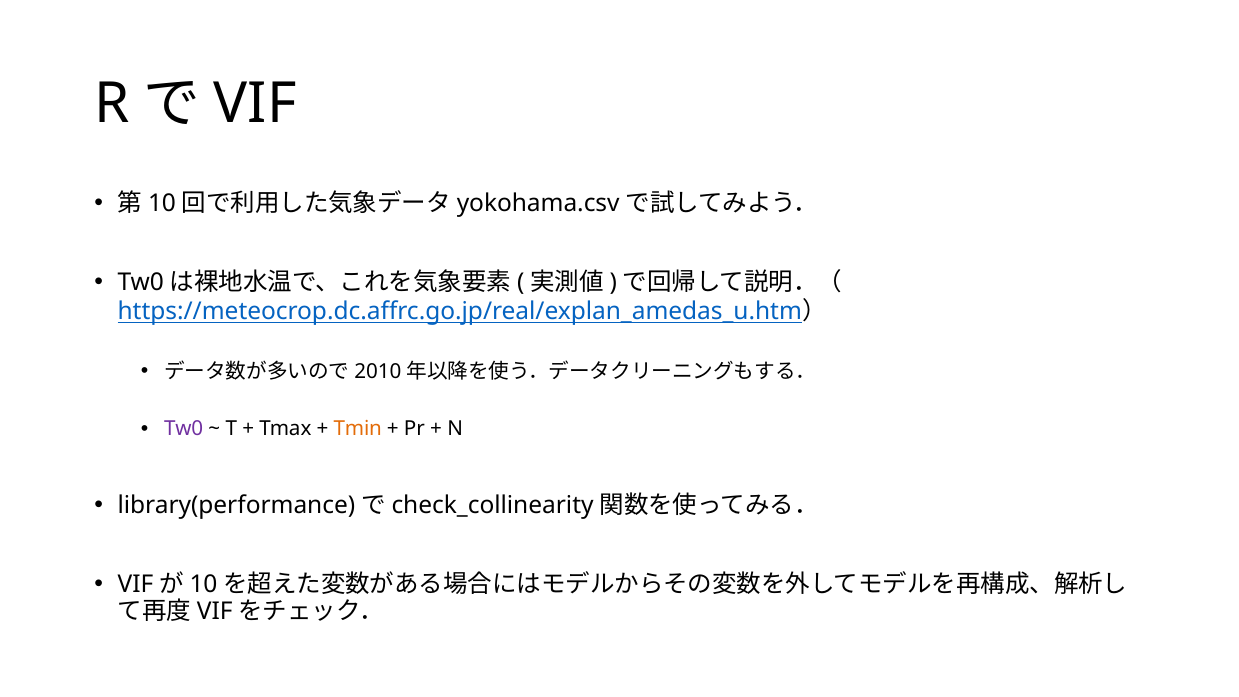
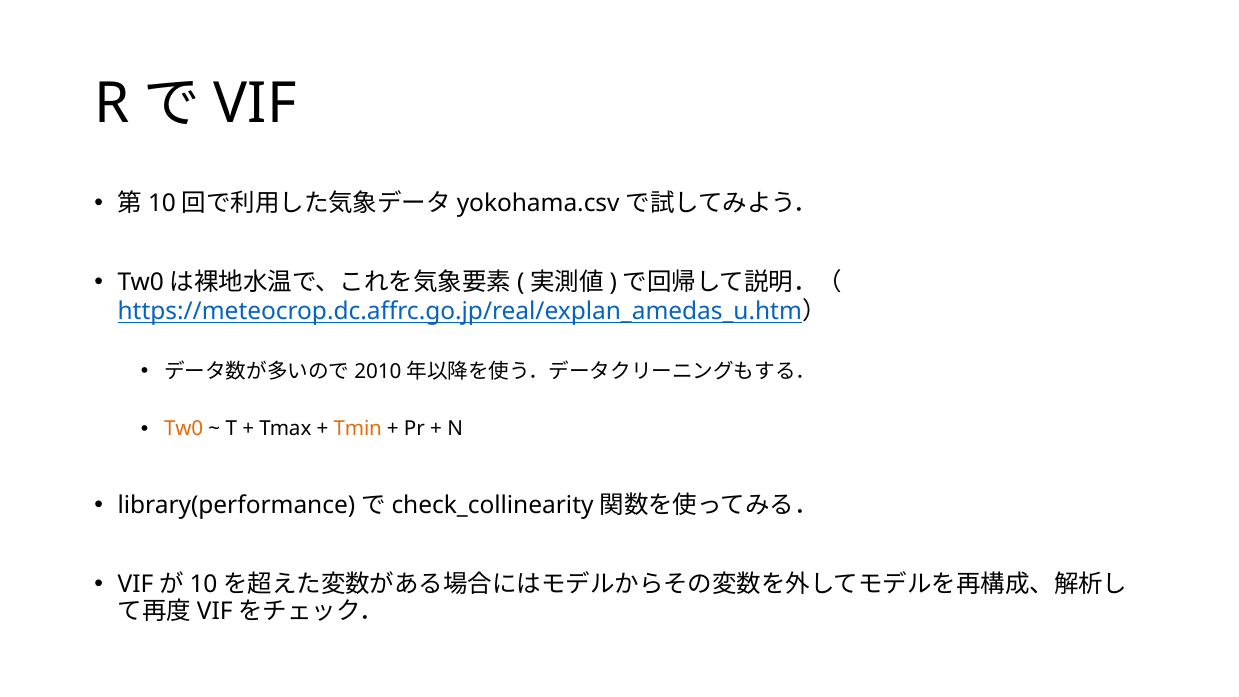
Tw0 colour: purple -> orange (184, 429)
